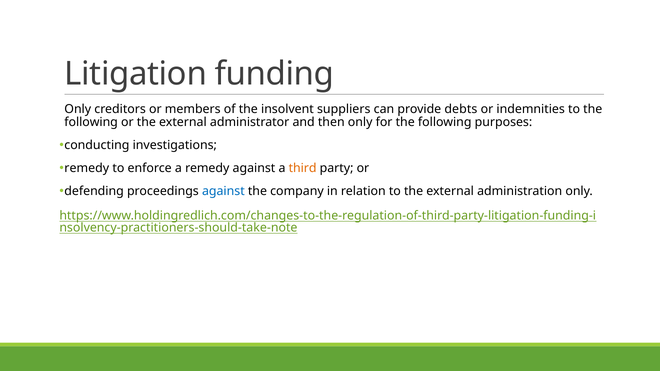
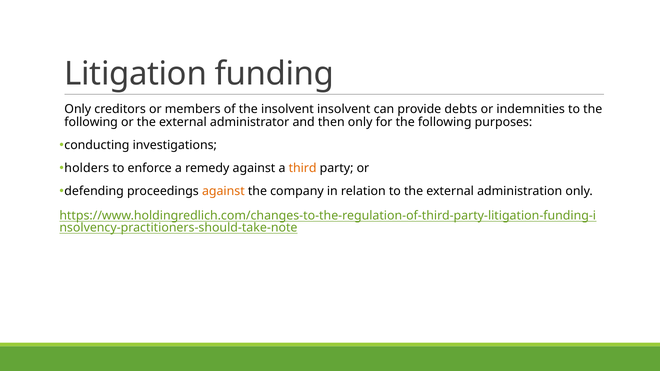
insolvent suppliers: suppliers -> insolvent (344, 109)
remedy: remedy -> holders (87, 168)
against colour: blue -> orange (223, 191)
